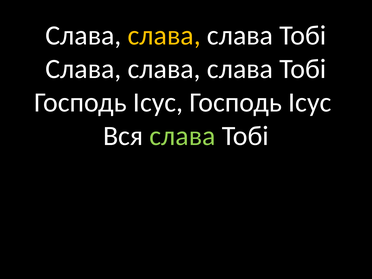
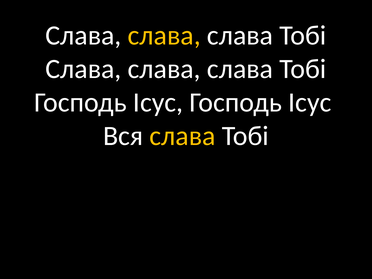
слава colour: light green -> yellow (182, 136)
